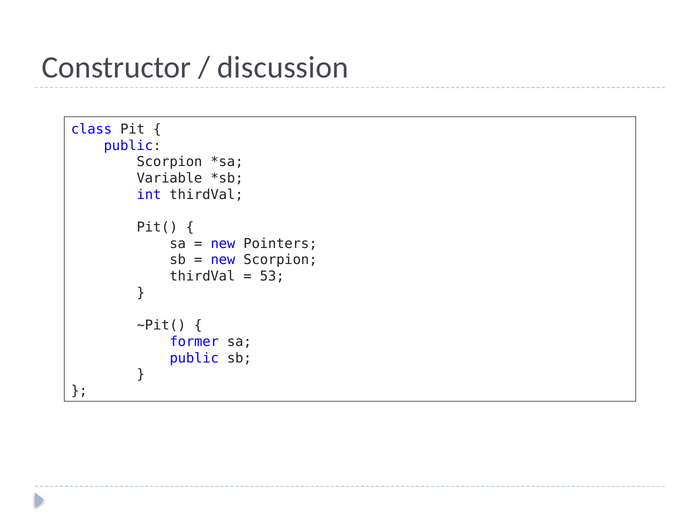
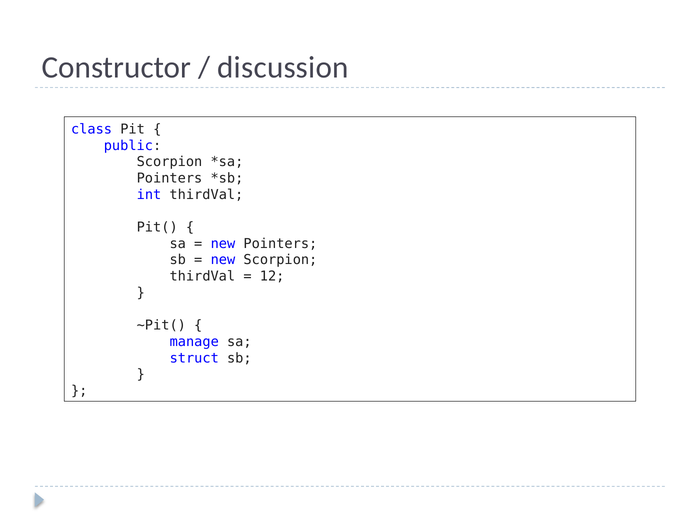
Variable: Variable -> Pointers (169, 178)
53: 53 -> 12 (272, 276)
former: former -> manage (194, 342)
public: public -> struct (194, 358)
